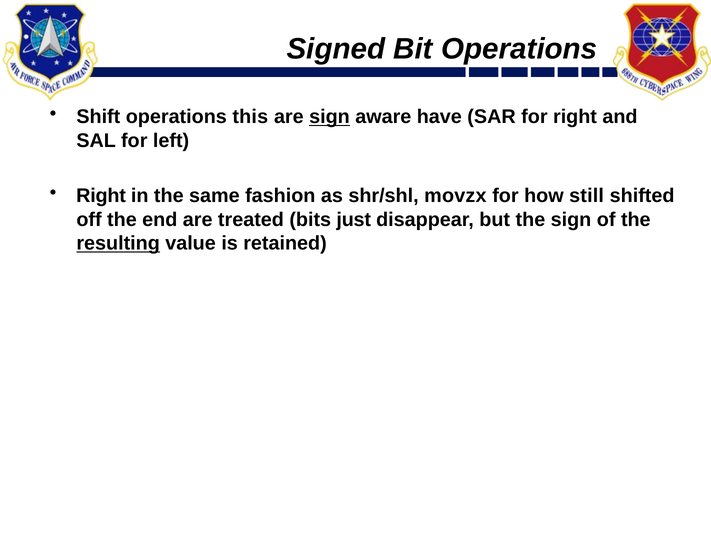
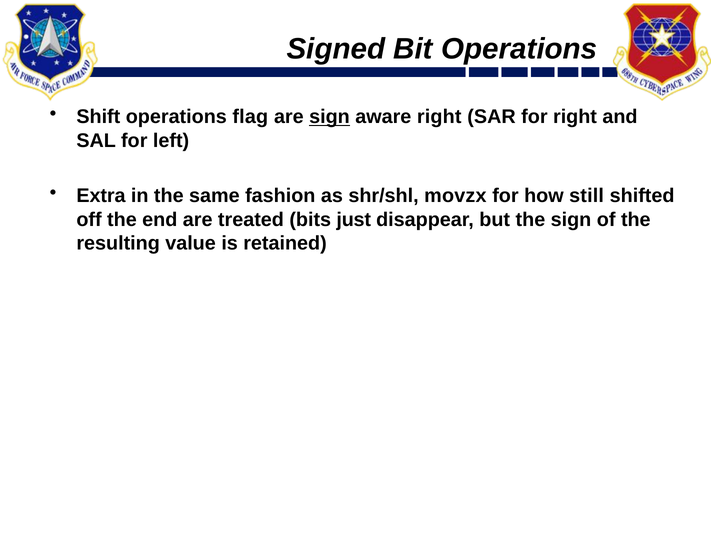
this: this -> flag (250, 117)
aware have: have -> right (439, 117)
Right: Right -> Extra (101, 196)
resulting underline: present -> none (118, 243)
